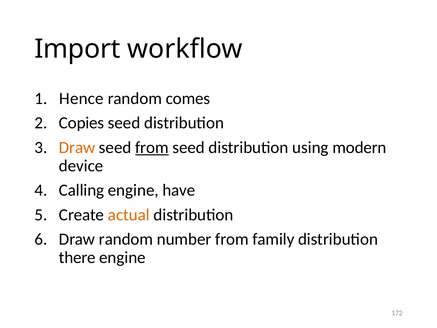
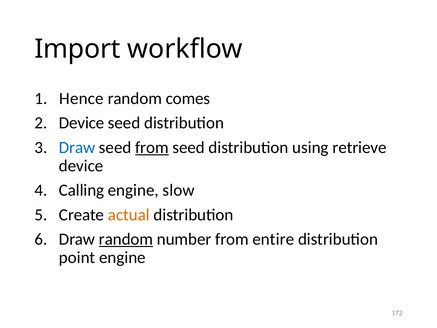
Copies: Copies -> Device (82, 123)
Draw colour: orange -> blue (77, 147)
modern: modern -> retrieve (359, 147)
have: have -> slow (179, 190)
random underline: none -> present (126, 239)
family: family -> entire (273, 239)
there: there -> point (77, 257)
